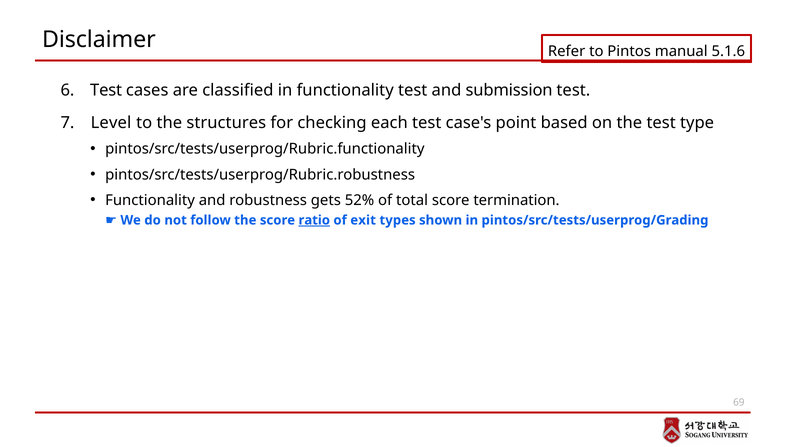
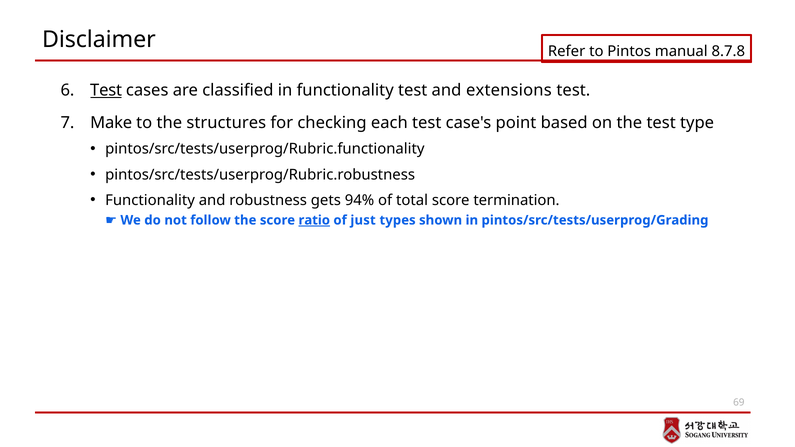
5.1.6: 5.1.6 -> 8.7.8 (728, 51)
Test underline: none -> present (106, 91)
submission: submission -> extensions (509, 91)
Level: Level -> Make (111, 123)
52%: 52% -> 94% (359, 200)
exit: exit -> just (363, 220)
